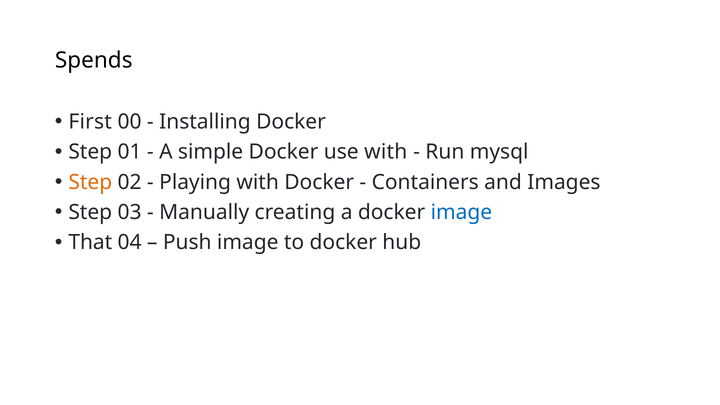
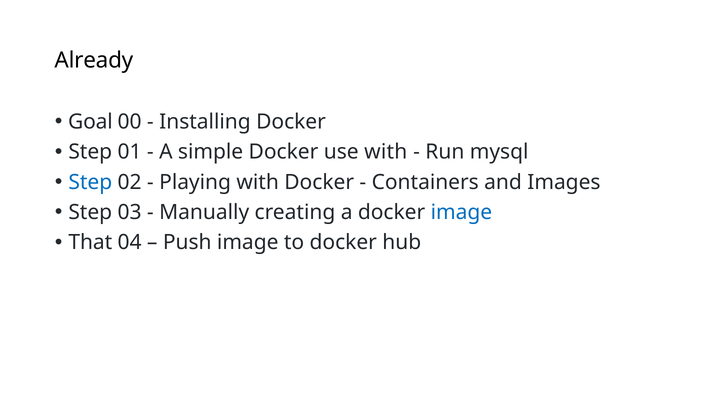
Spends: Spends -> Already (94, 61)
First: First -> Goal (90, 122)
Step colour: orange -> blue (90, 182)
